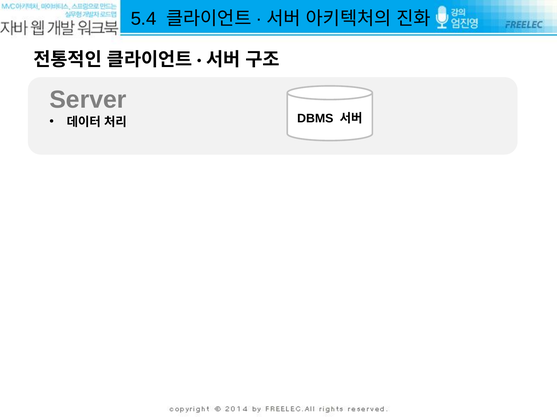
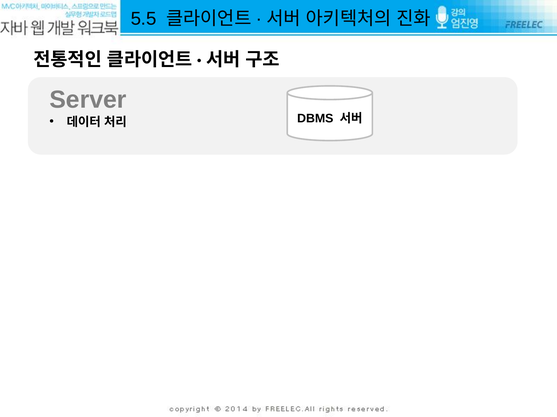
5.4: 5.4 -> 5.5 (144, 19)
